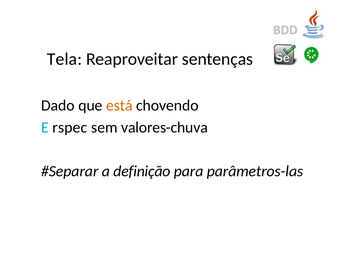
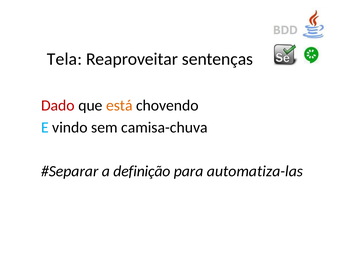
Dado colour: black -> red (58, 106)
rspec: rspec -> vindo (70, 128)
valores-chuva: valores-chuva -> camisa-chuva (164, 128)
parâmetros-las: parâmetros-las -> automatiza-las (255, 172)
